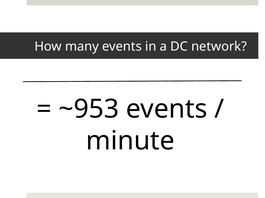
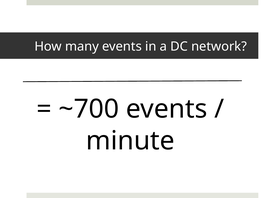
~953: ~953 -> ~700 (89, 109)
